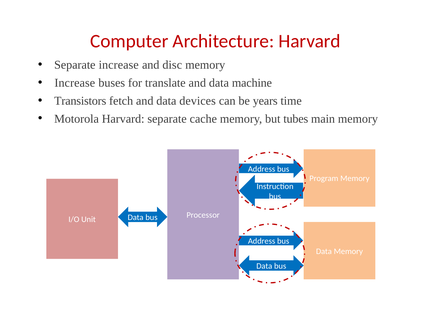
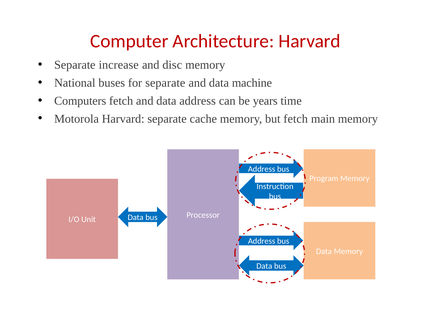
Increase: Increase -> National (75, 83)
for translate: translate -> separate (165, 83)
Transistors: Transistors -> Computers (80, 101)
data devices: devices -> address (198, 101)
but tubes: tubes -> fetch (296, 119)
